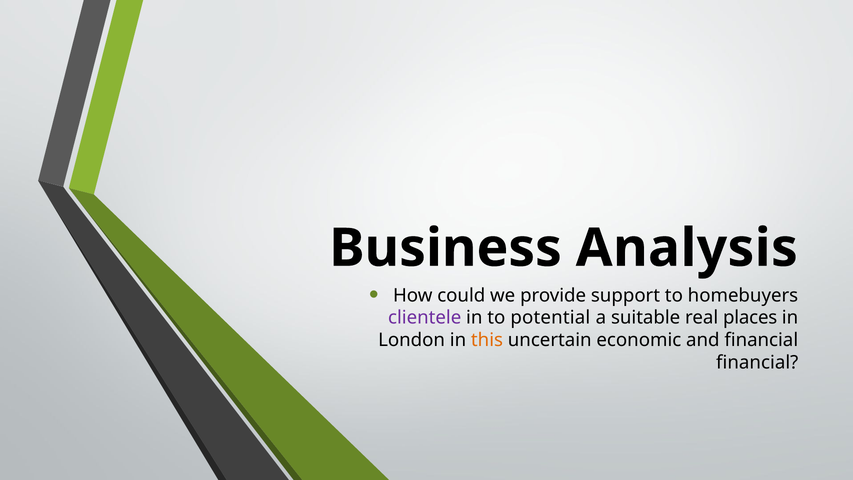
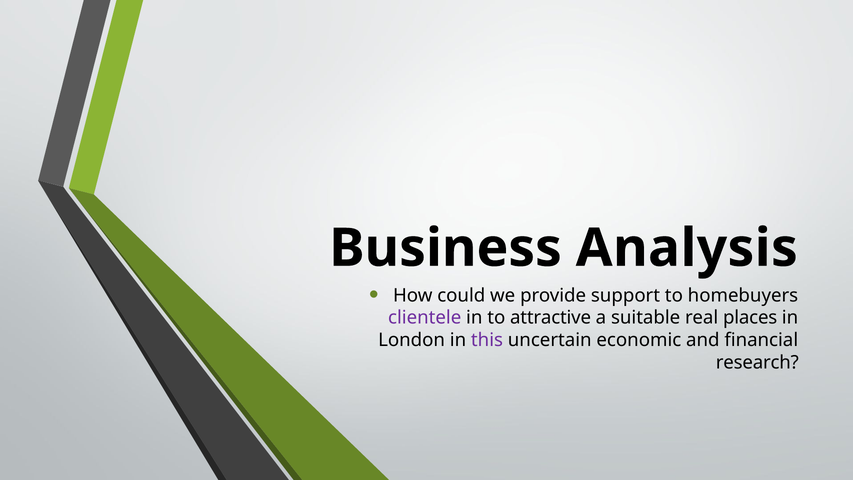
potential: potential -> attractive (551, 318)
this colour: orange -> purple (487, 340)
financial: financial -> research (757, 362)
